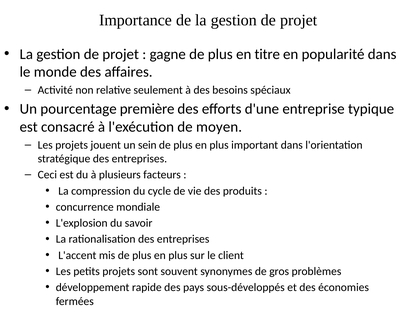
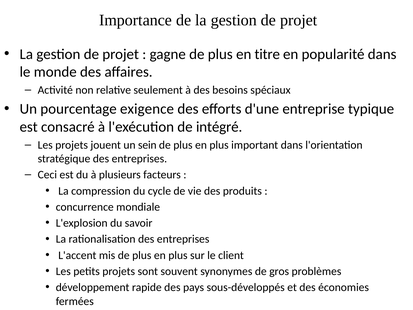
première: première -> exigence (147, 109)
moyen: moyen -> intégré (219, 127)
